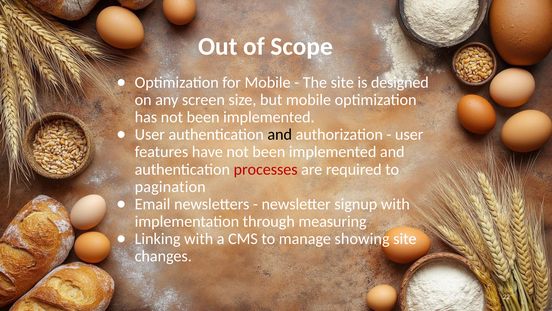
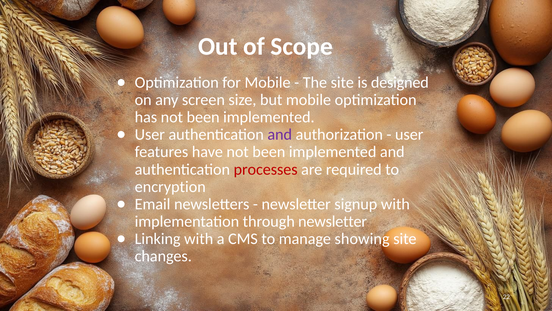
and colour: black -> purple (280, 134)
pagination: pagination -> encryption (170, 186)
through measuring: measuring -> newsletter (333, 221)
